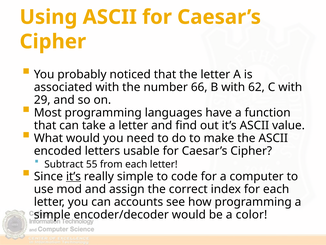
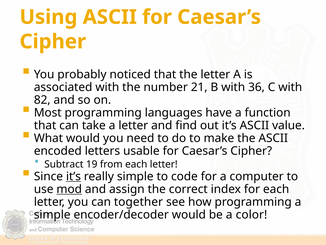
66: 66 -> 21 (199, 87)
62: 62 -> 36 (256, 87)
29: 29 -> 82 (42, 100)
55: 55 -> 19 (92, 164)
mod underline: none -> present (69, 189)
accounts: accounts -> together (138, 201)
